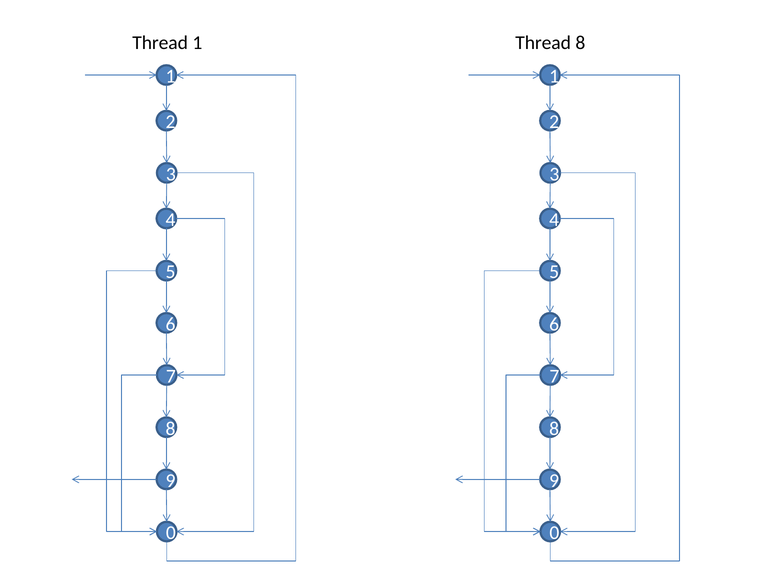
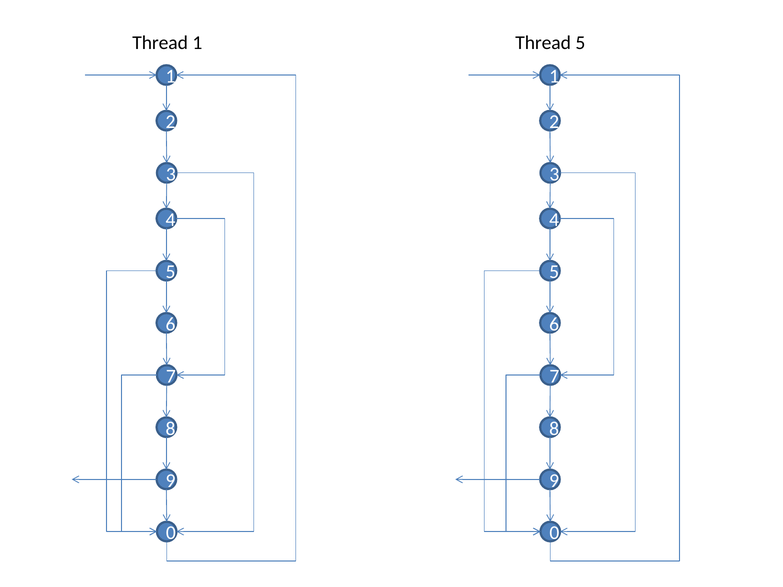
Thread 8: 8 -> 5 (580, 43)
